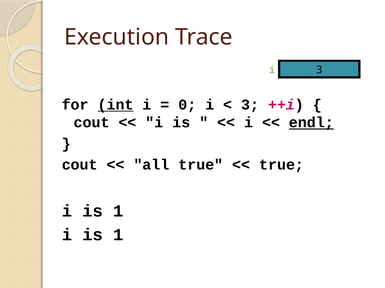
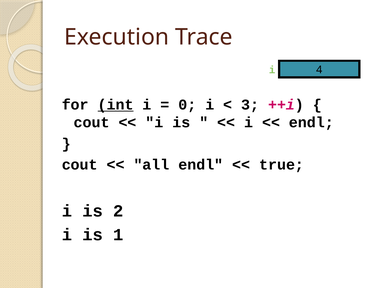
i 3: 3 -> 4 (319, 70)
endl underline: present -> none (311, 123)
all true: true -> endl (201, 165)
1: 1 -> 2 (118, 212)
